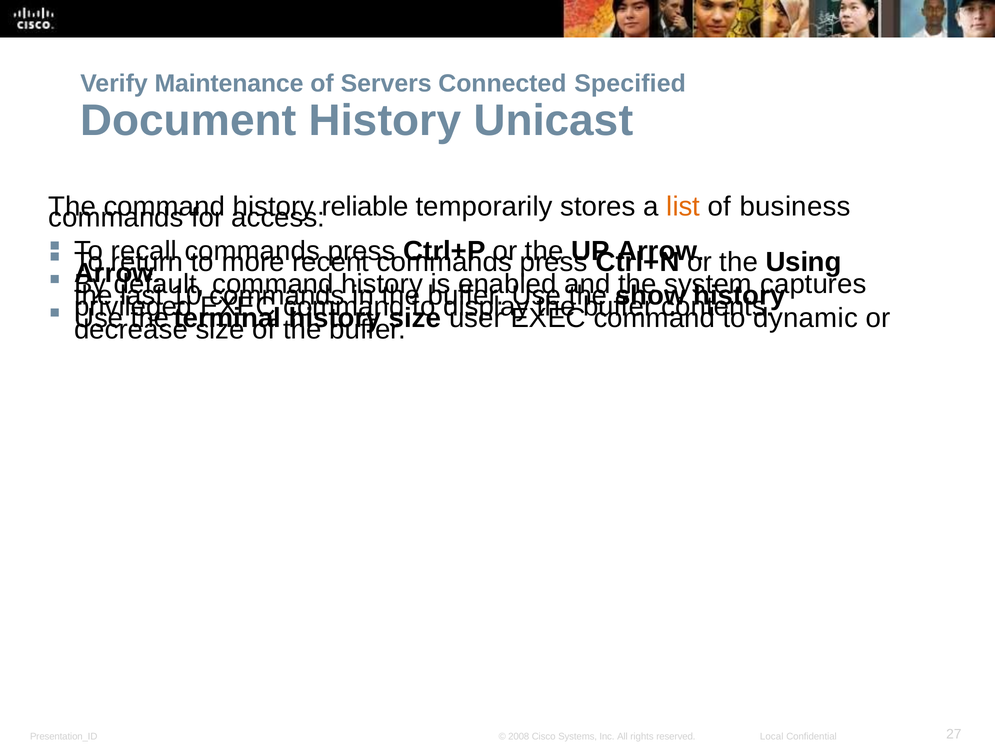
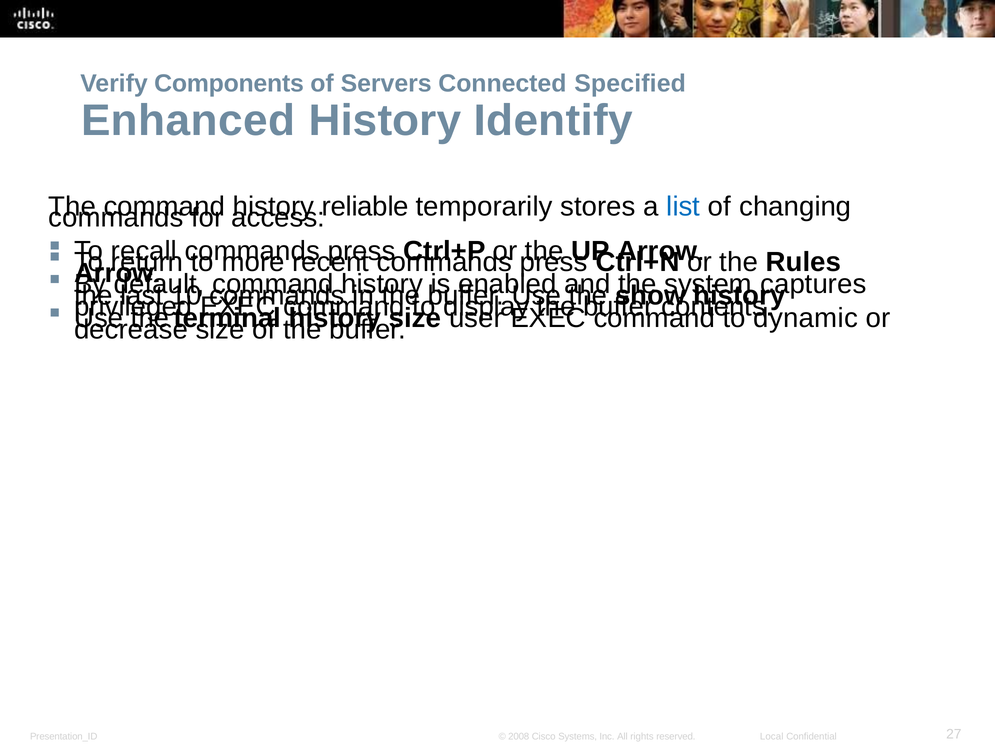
Maintenance: Maintenance -> Components (229, 84)
Document: Document -> Enhanced (188, 121)
Unicast: Unicast -> Identify (553, 121)
list colour: orange -> blue (683, 206)
business: business -> changing (795, 206)
Using: Using -> Rules (803, 262)
